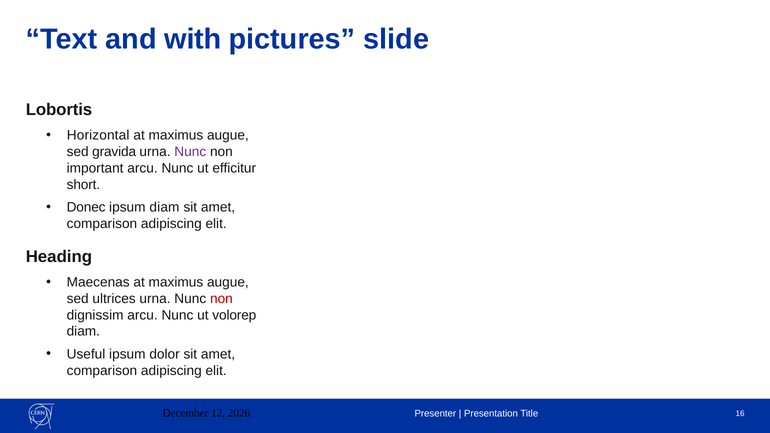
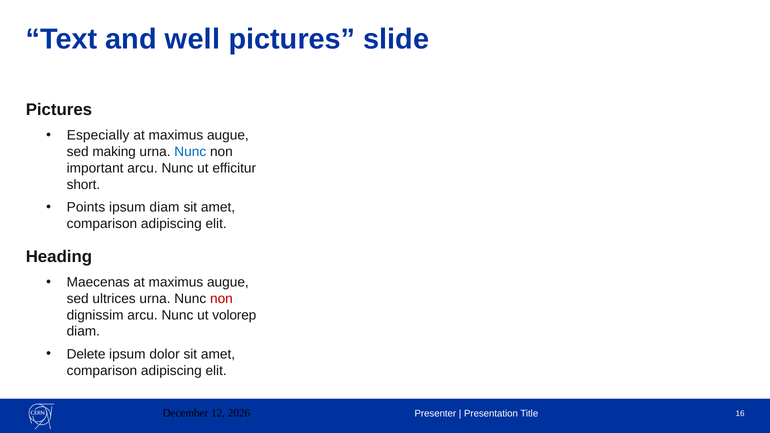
with: with -> well (193, 39)
Lobortis: Lobortis -> Pictures (59, 110)
Horizontal: Horizontal -> Especially (98, 136)
gravida: gravida -> making (114, 152)
Nunc colour: purple -> blue (190, 152)
Donec: Donec -> Points (86, 207)
Useful: Useful -> Delete (86, 354)
